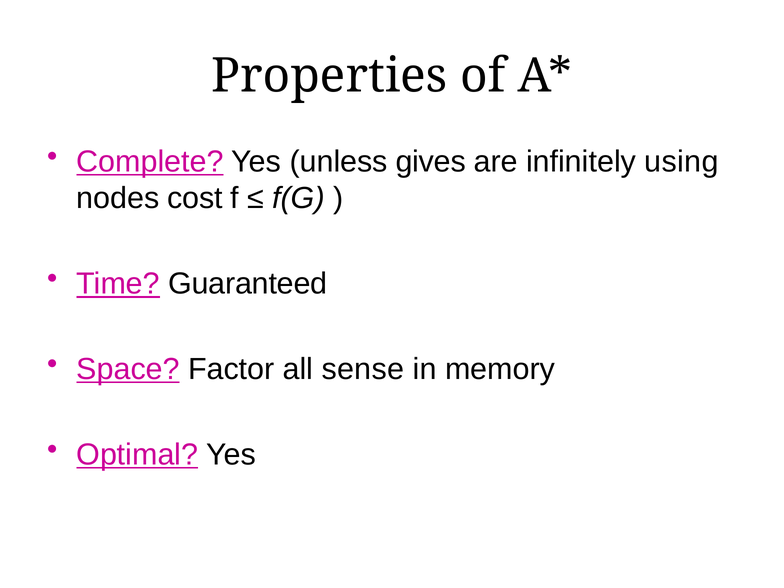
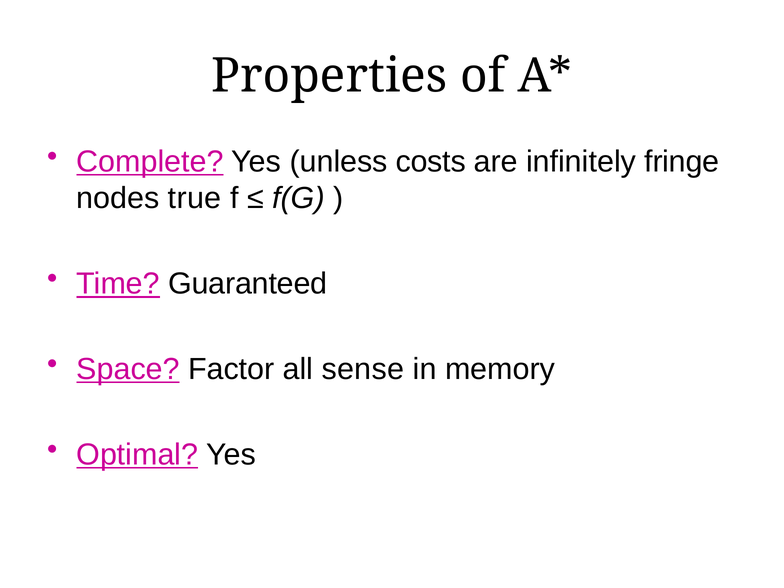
gives: gives -> costs (431, 162)
using: using -> fringe (682, 162)
cost: cost -> true (195, 198)
